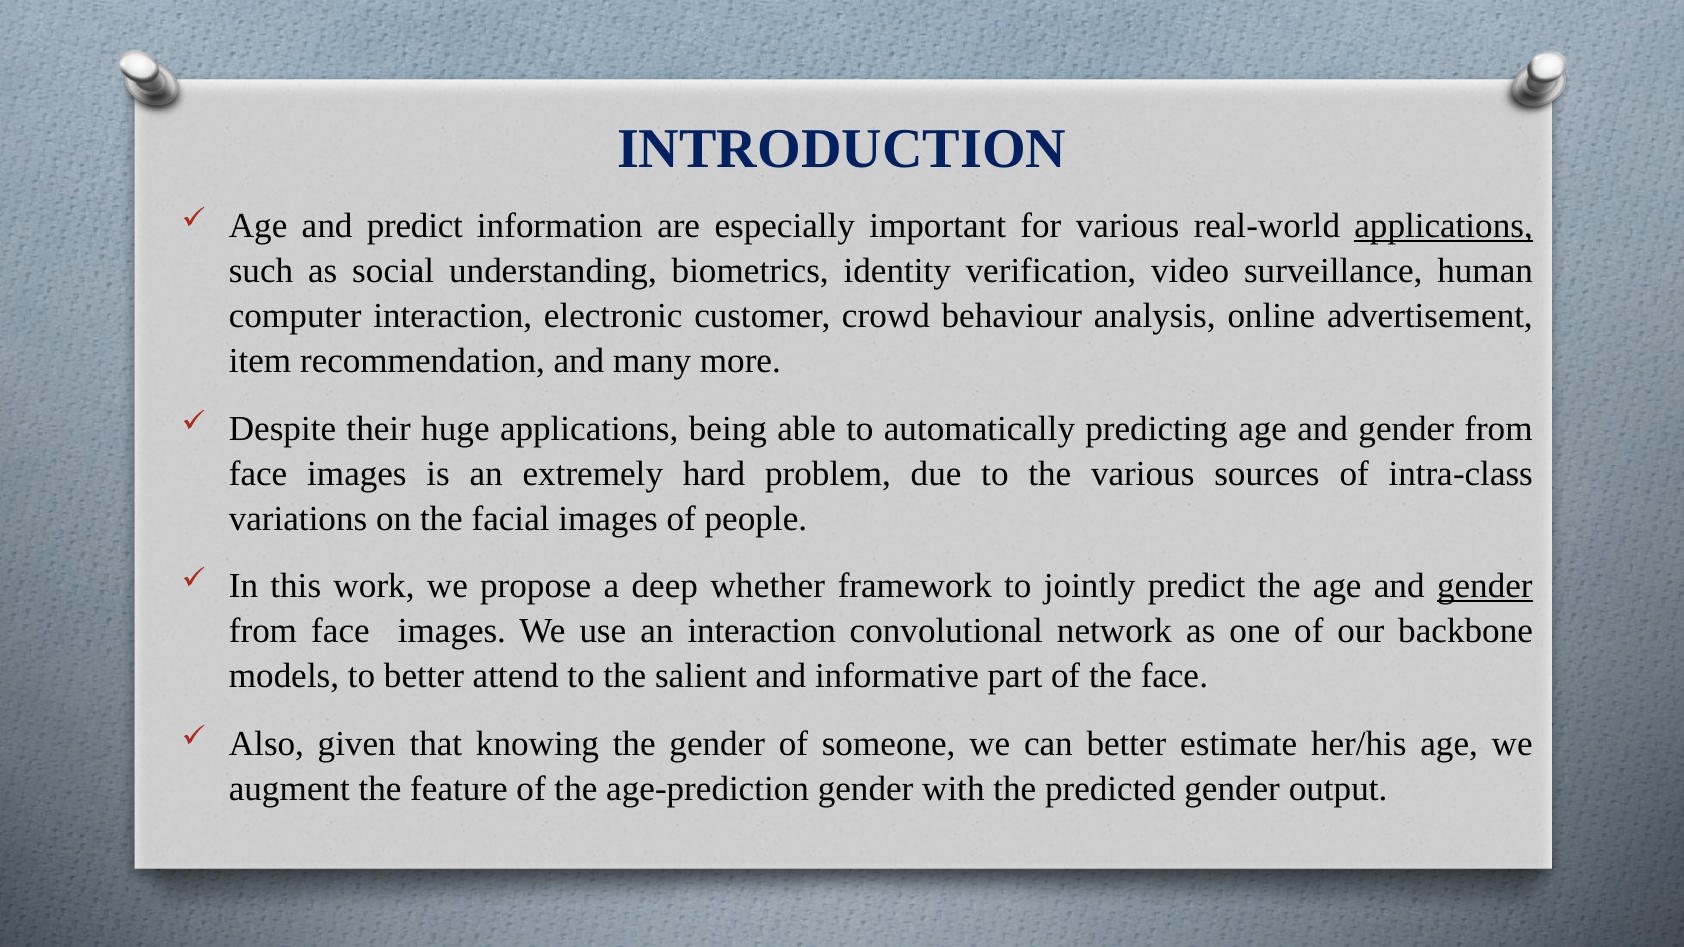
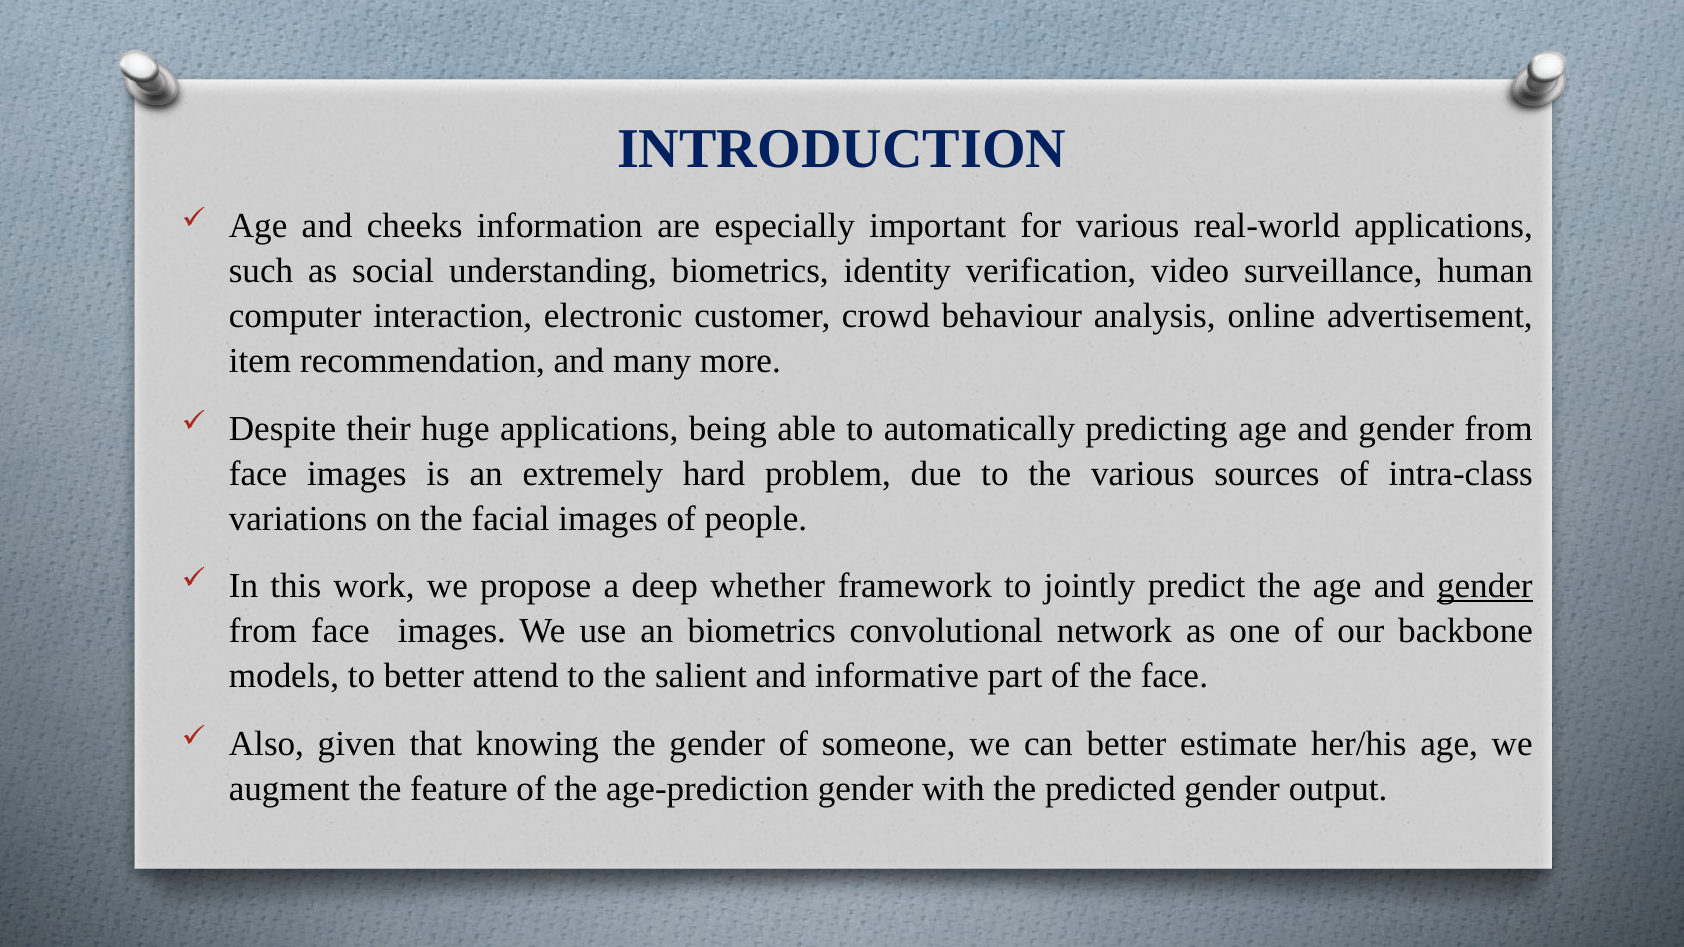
and predict: predict -> cheeks (415, 226)
applications underline: present -> none (1444, 226)
an interaction: interaction -> biometrics (762, 631)
